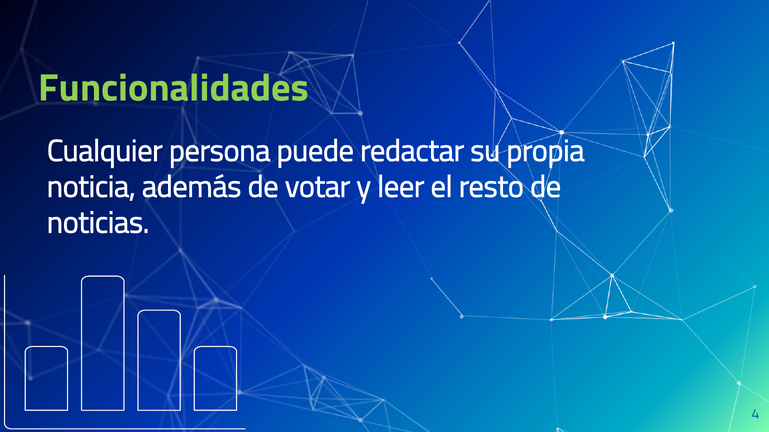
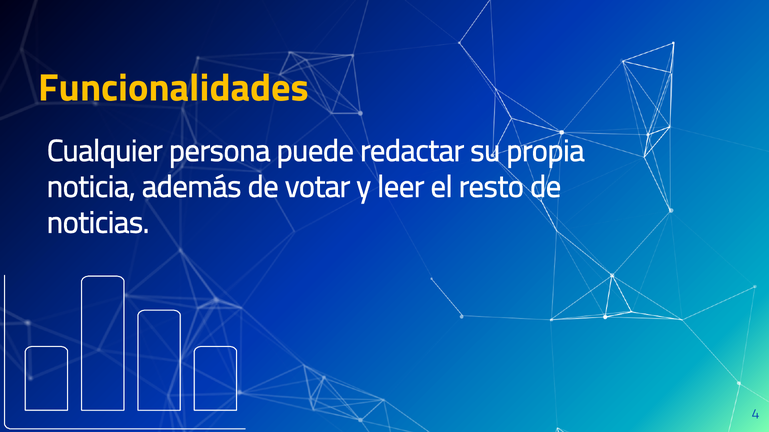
Funcionalidades colour: light green -> yellow (174, 88)
